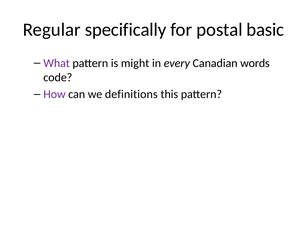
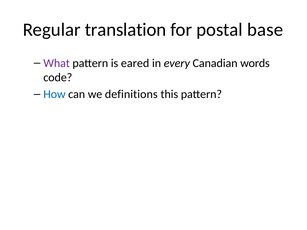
specifically: specifically -> translation (126, 30)
basic: basic -> base (265, 30)
might: might -> eared (135, 63)
How colour: purple -> blue (54, 94)
